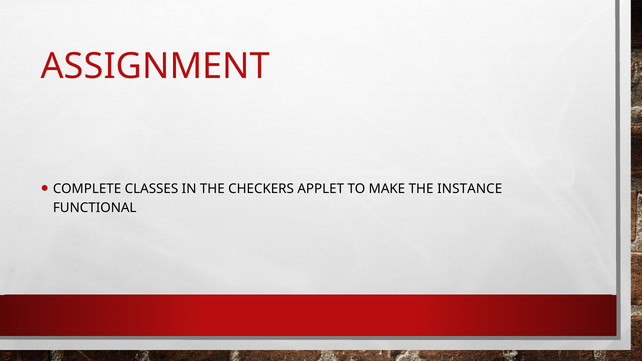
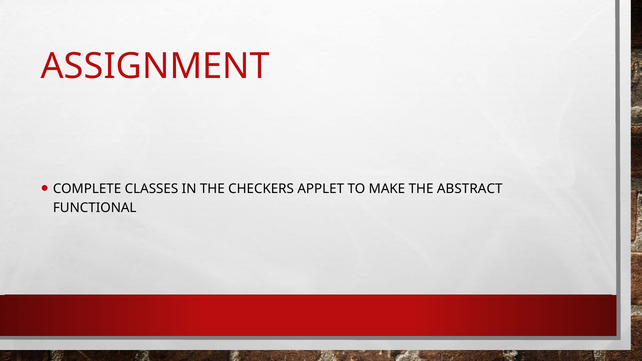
INSTANCE: INSTANCE -> ABSTRACT (470, 189)
